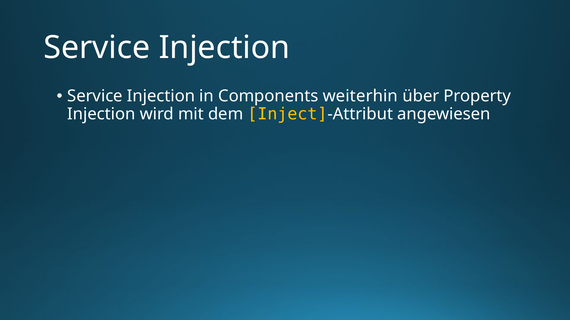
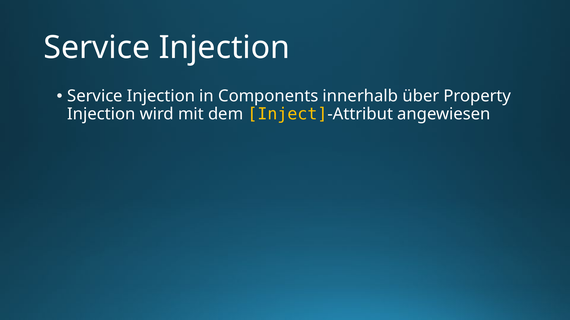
weiterhin: weiterhin -> innerhalb (360, 96)
